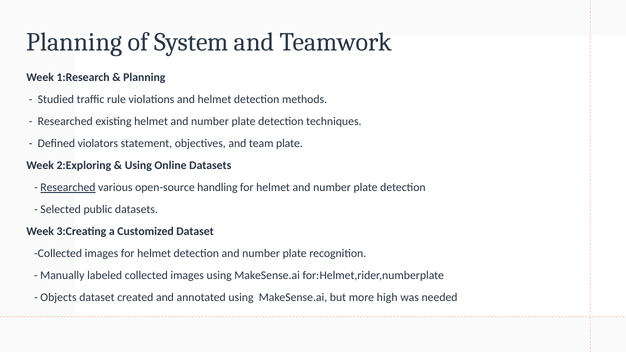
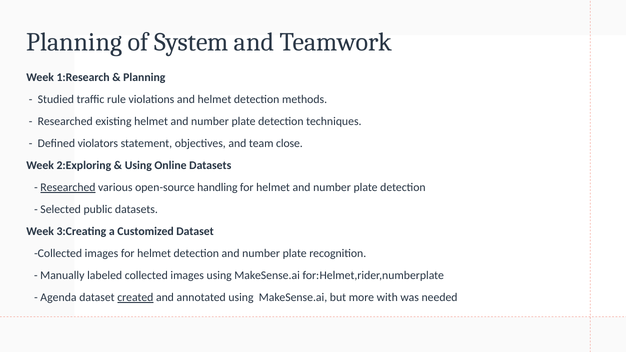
team plate: plate -> close (289, 144)
Objects: Objects -> Agenda (58, 298)
created underline: none -> present (135, 298)
high: high -> with (387, 298)
